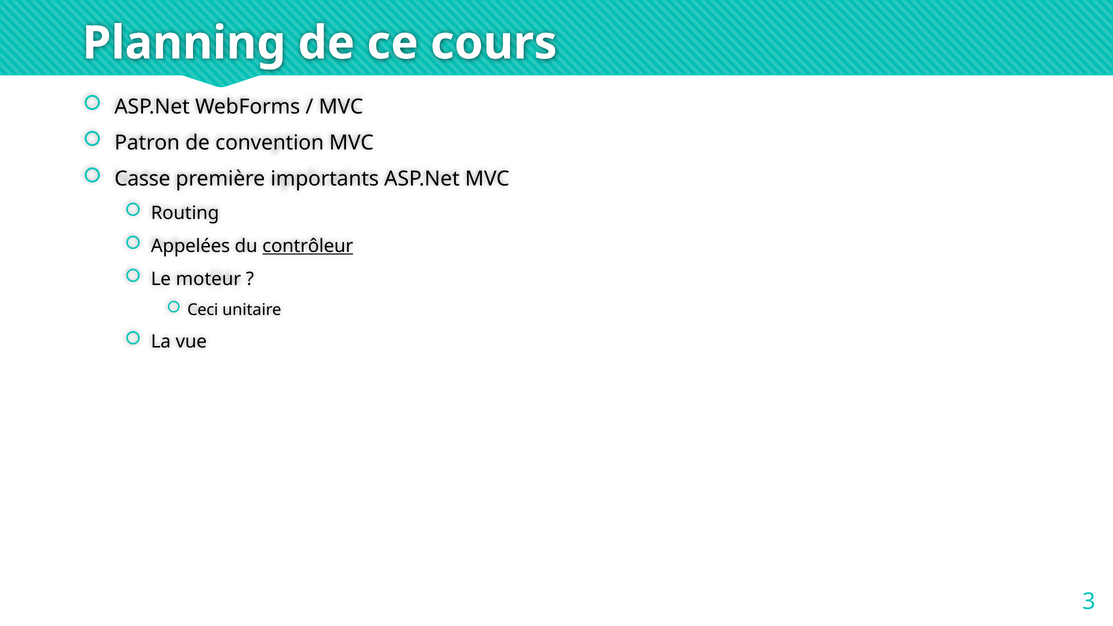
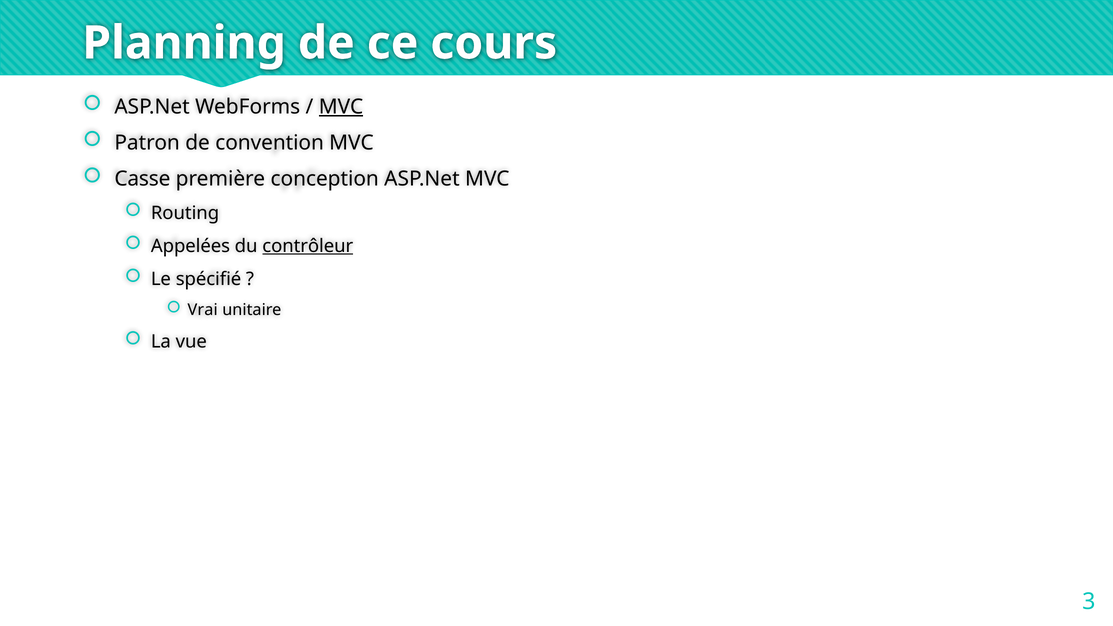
MVC underline: none -> present (341, 107)
importants: importants -> conception (325, 179)
moteur: moteur -> spécifié (209, 279)
Ceci: Ceci -> Vrai (203, 310)
